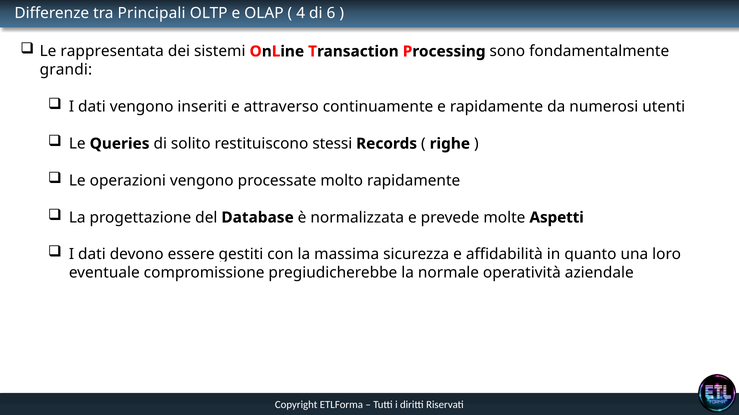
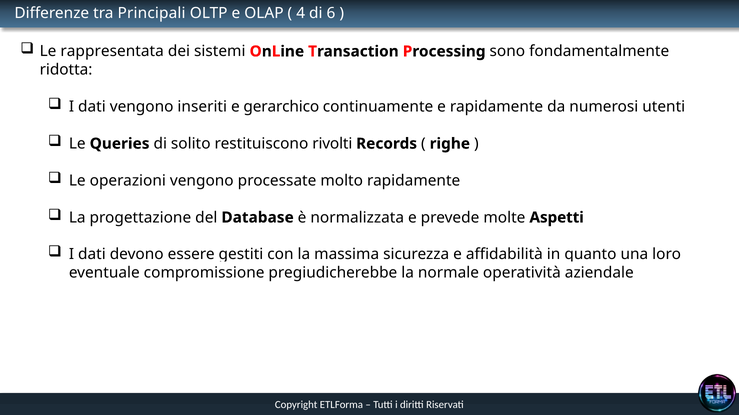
grandi: grandi -> ridotta (66, 70)
attraverso: attraverso -> gerarchico (281, 107)
stessi: stessi -> rivolti (332, 144)
